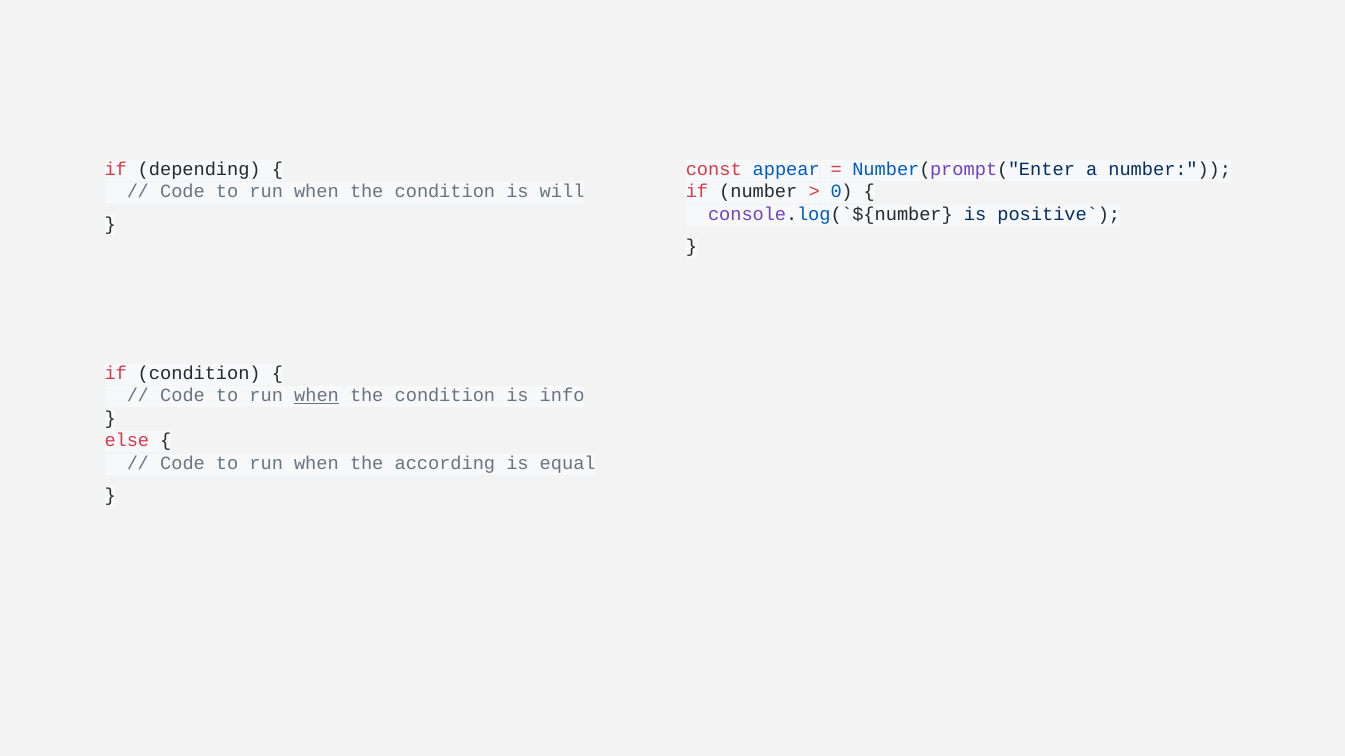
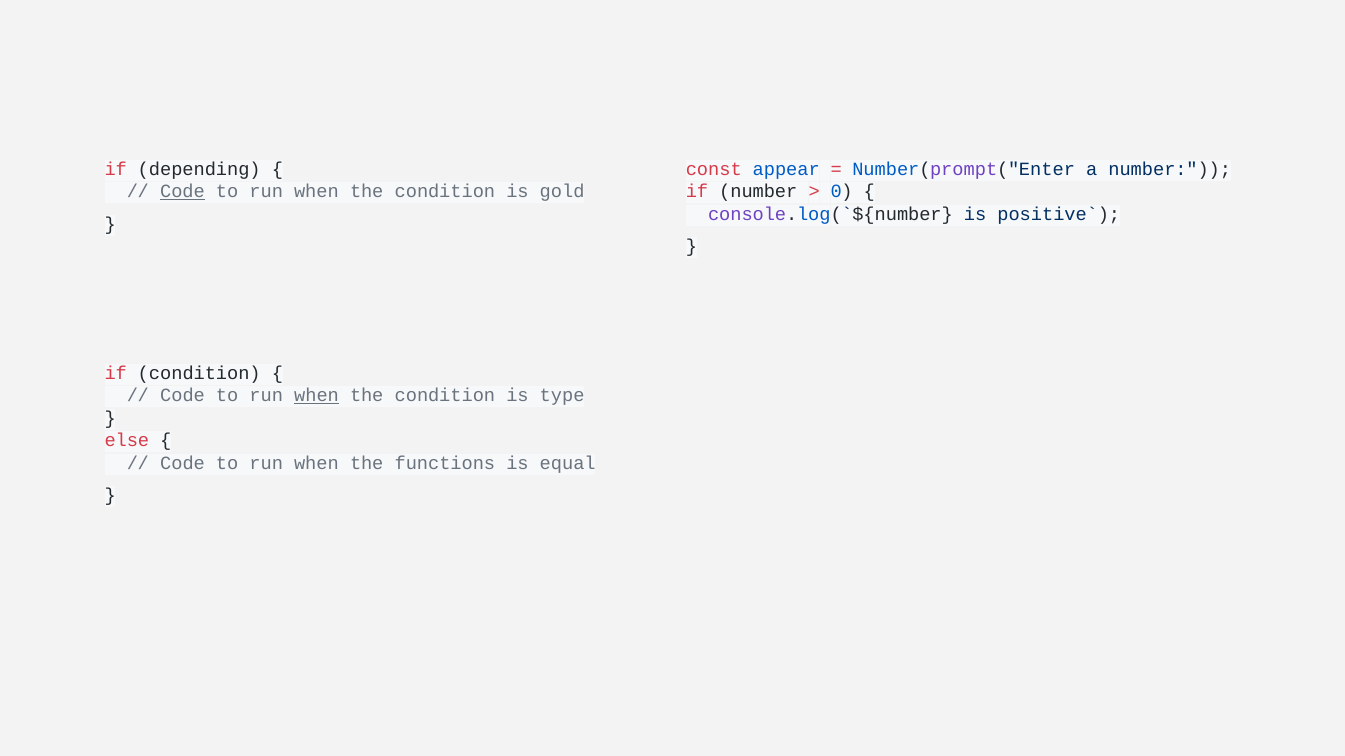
Code underline: none -> present (183, 192)
will: will -> gold (562, 192)
info: info -> type (562, 396)
according: according -> functions (445, 463)
